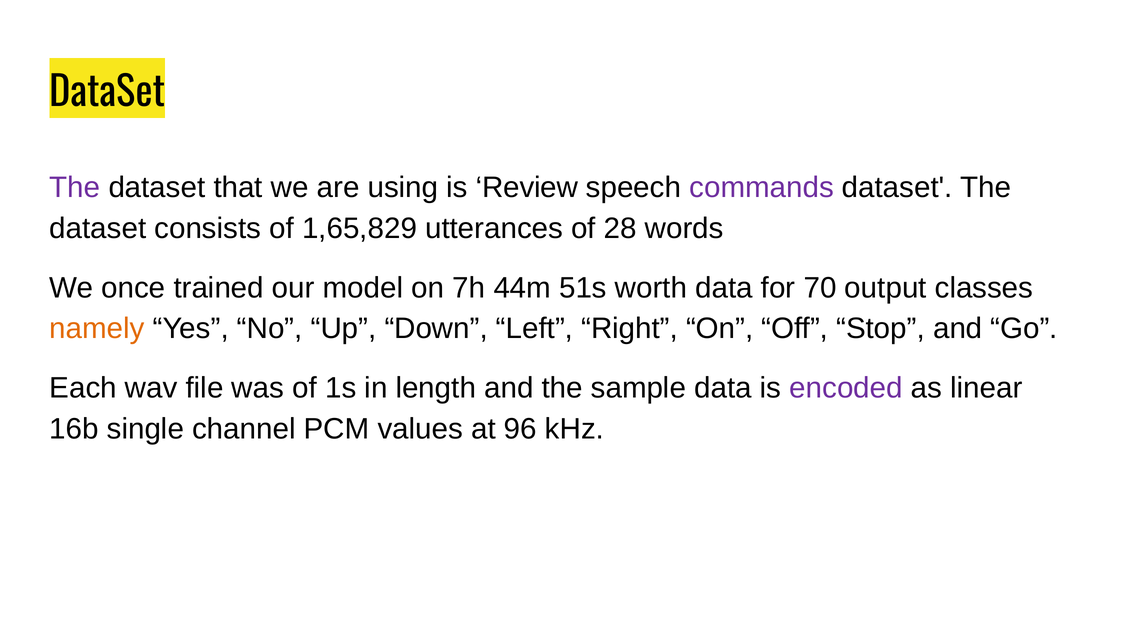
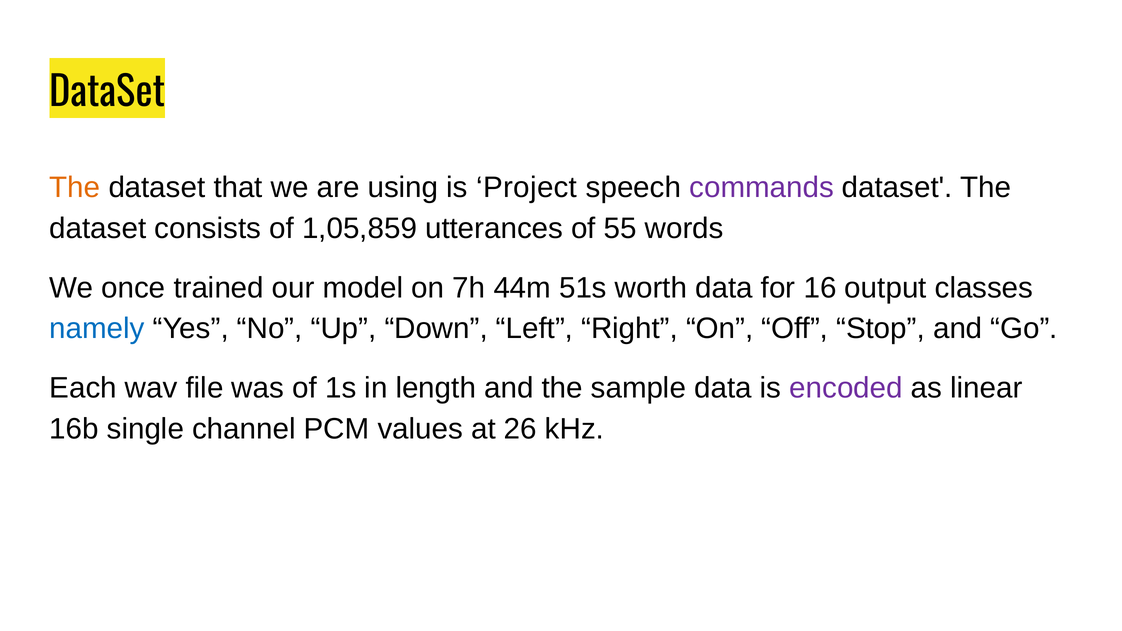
The colour: purple -> orange (75, 188)
Review: Review -> Project (527, 188)
1,65,829: 1,65,829 -> 1,05,859 (359, 229)
28: 28 -> 55 (620, 229)
70: 70 -> 16 (820, 288)
namely colour: orange -> blue (97, 329)
96: 96 -> 26 (520, 429)
